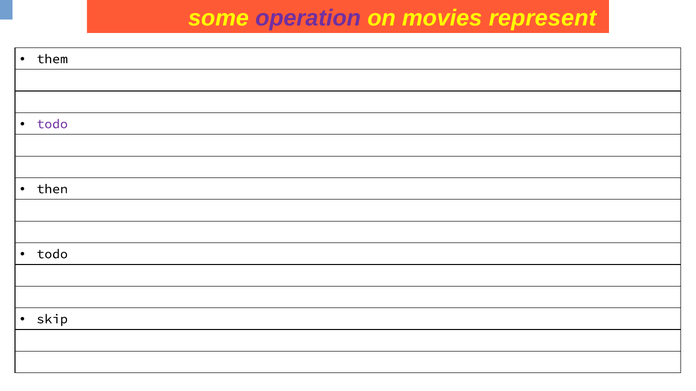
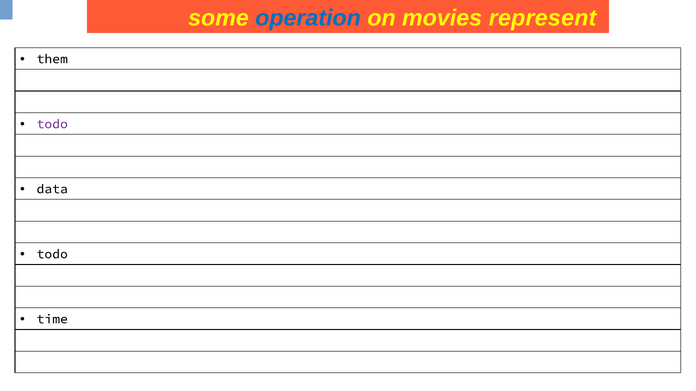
operation colour: purple -> blue (308, 18)
then: then -> data (52, 189)
skip: skip -> time (52, 319)
